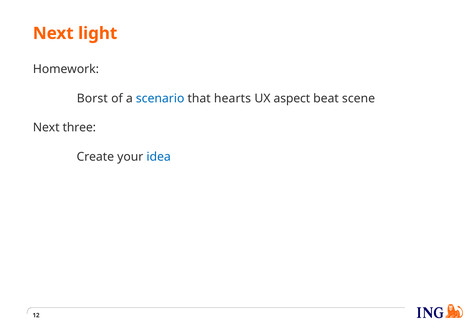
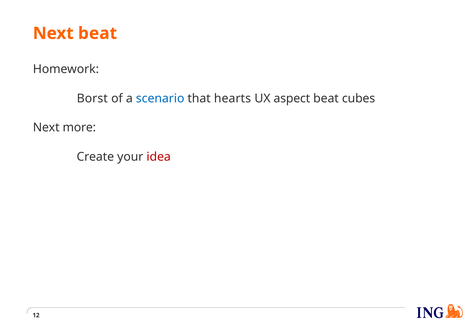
Next light: light -> beat (98, 33)
scene: scene -> cubes (359, 98)
three: three -> more (79, 128)
idea colour: blue -> red (159, 157)
